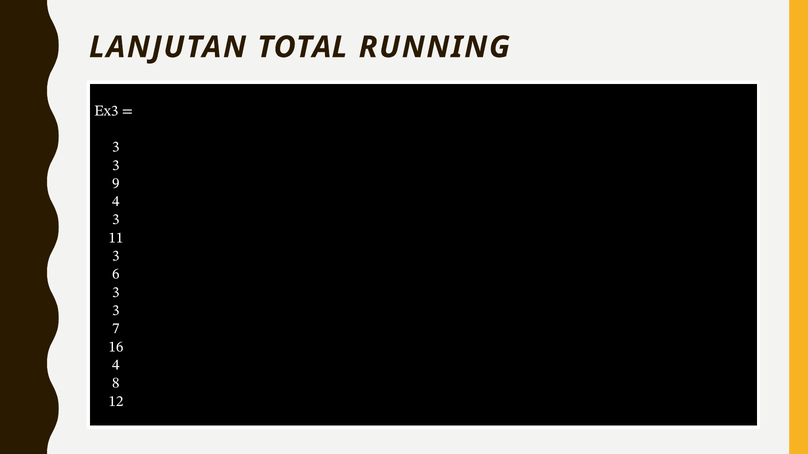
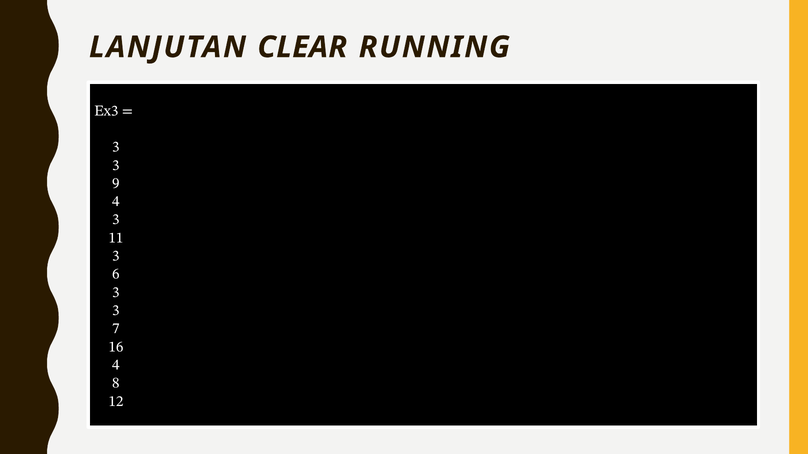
TOTAL: TOTAL -> CLEAR (302, 47)
